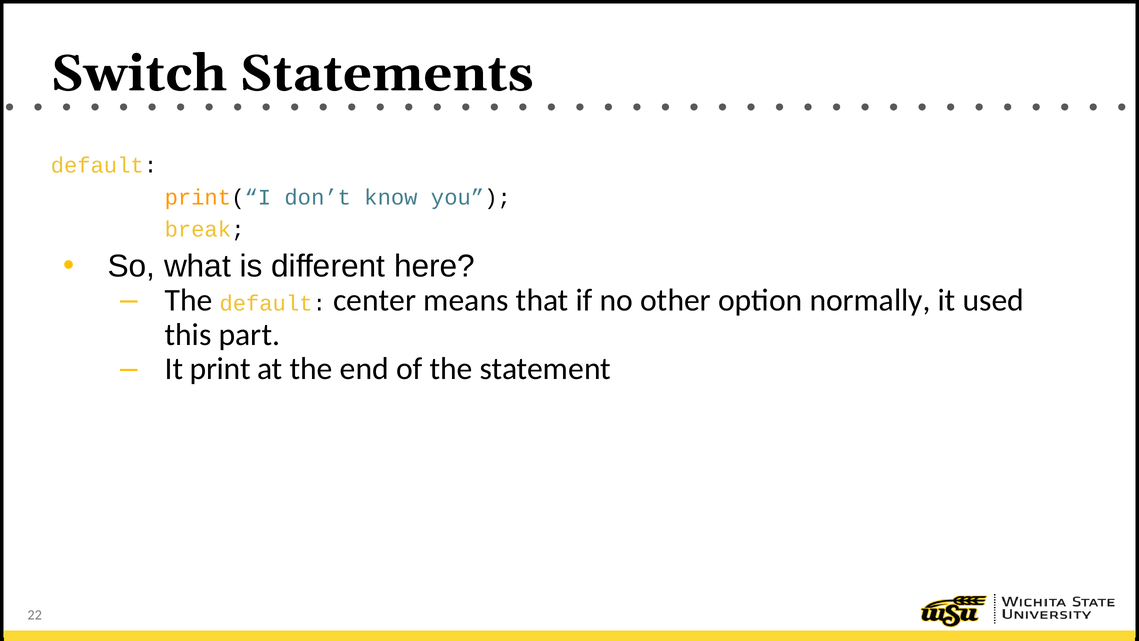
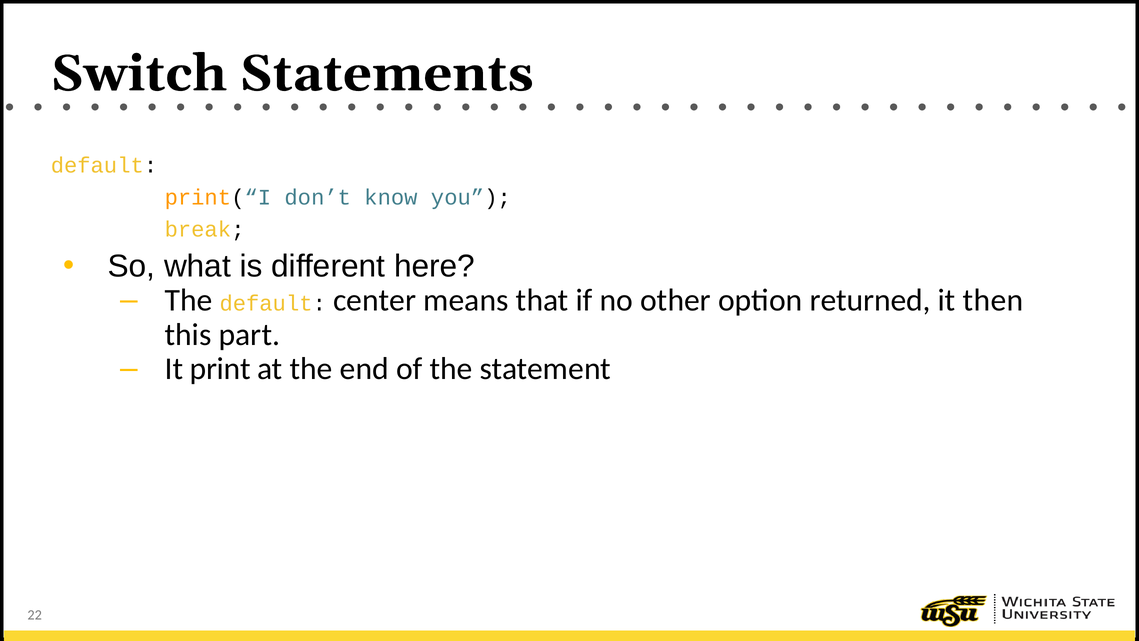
normally: normally -> returned (870, 300)
used: used -> then (993, 300)
